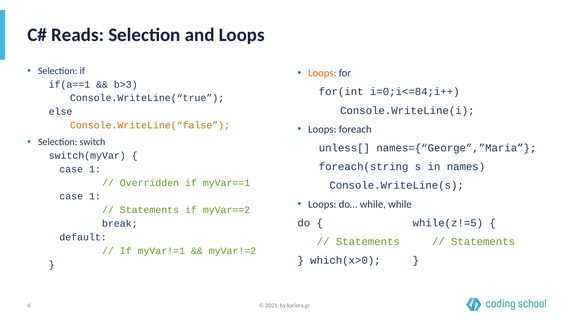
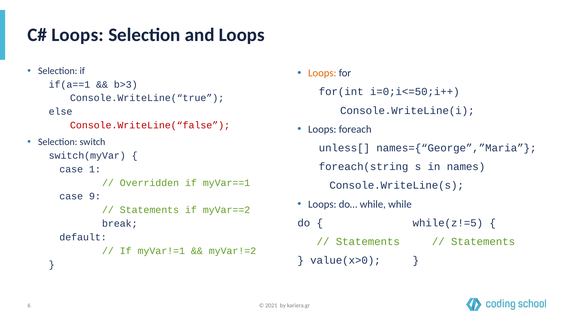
Reads: Reads -> Loops (78, 35)
i=0;i<=84;i++: i=0;i<=84;i++ -> i=0;i<=50;i++ (415, 92)
Console.WriteLine(“false colour: orange -> red (150, 125)
1: 1 -> 9 (95, 196)
which(x>0: which(x>0 -> value(x>0 (345, 260)
